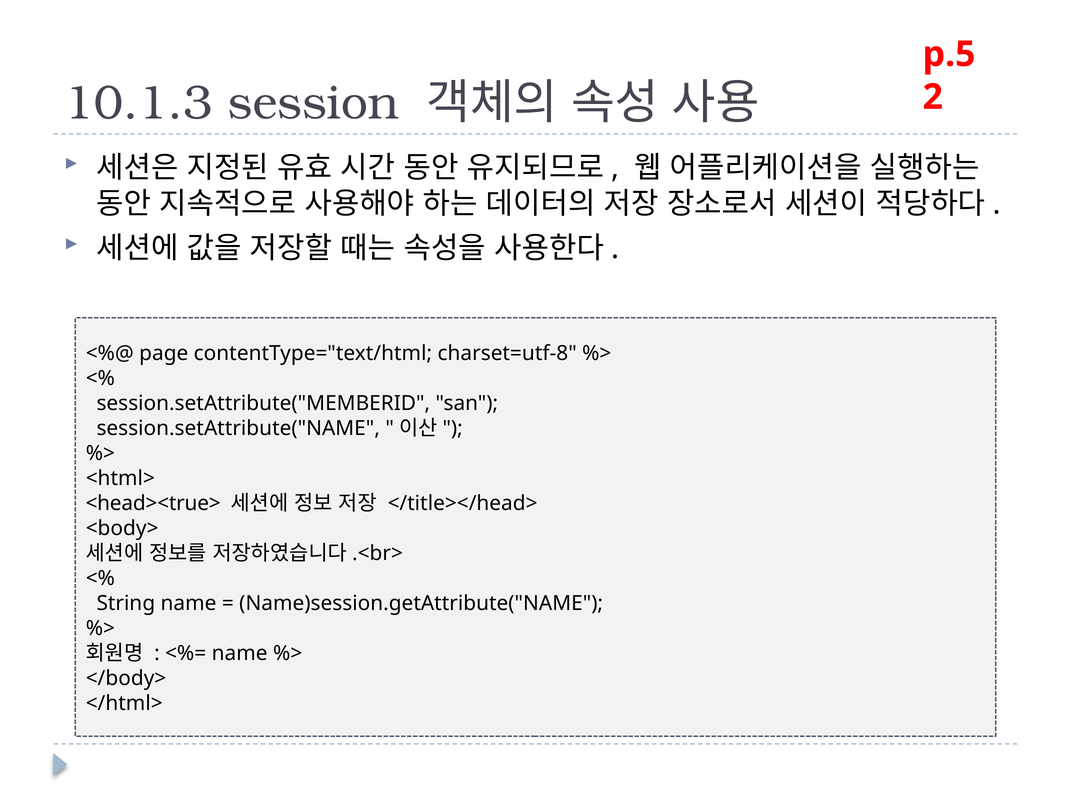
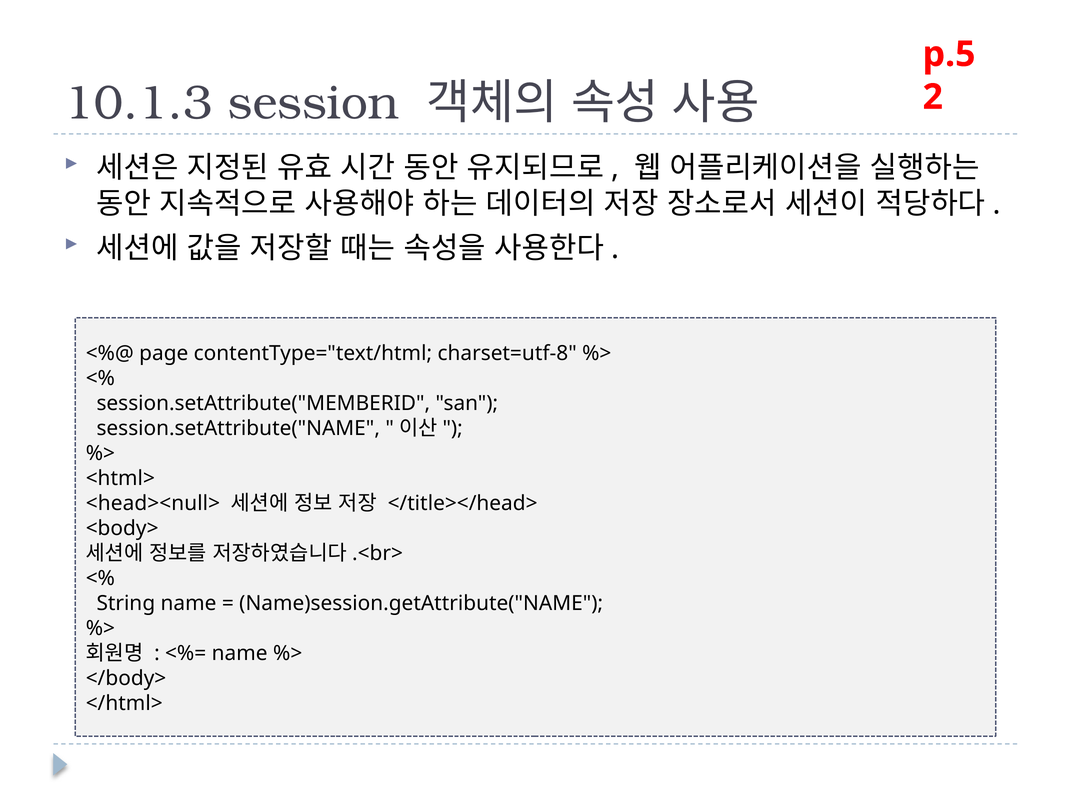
<head><true>: <head><true> -> <head><null> (153, 504)
